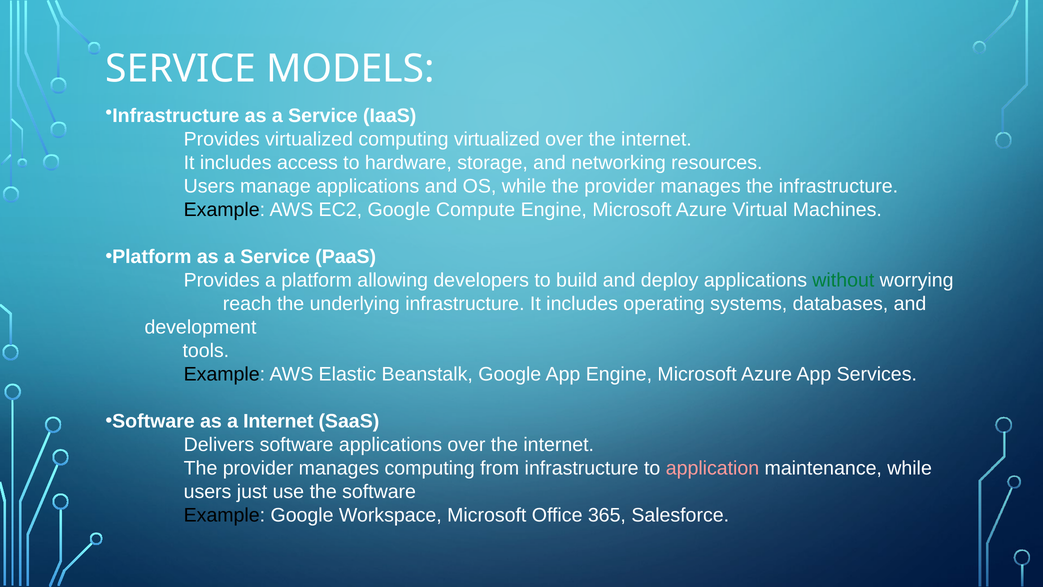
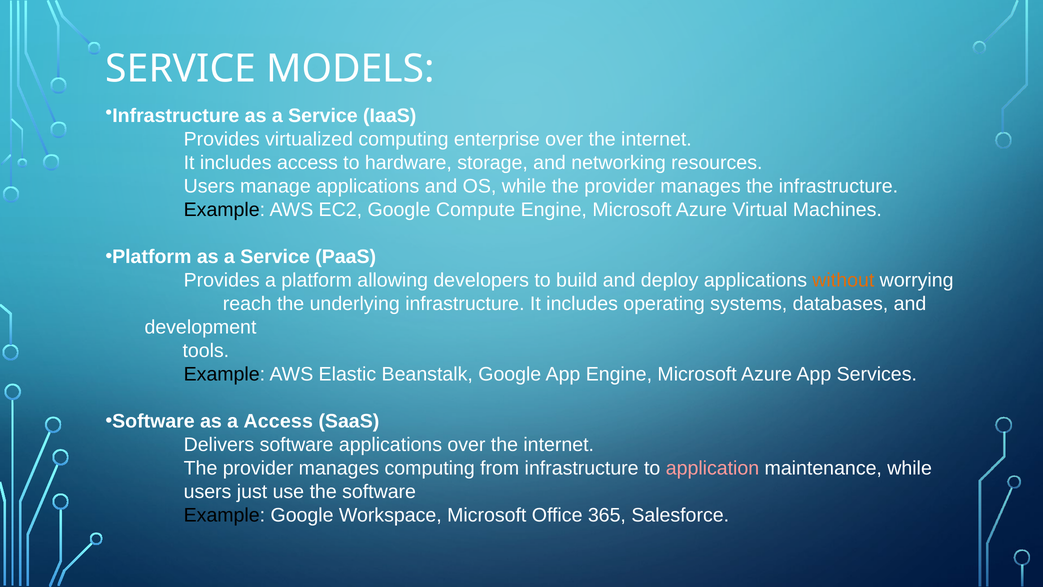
computing virtualized: virtualized -> enterprise (497, 139)
without colour: green -> orange (843, 280)
a Internet: Internet -> Access (278, 421)
